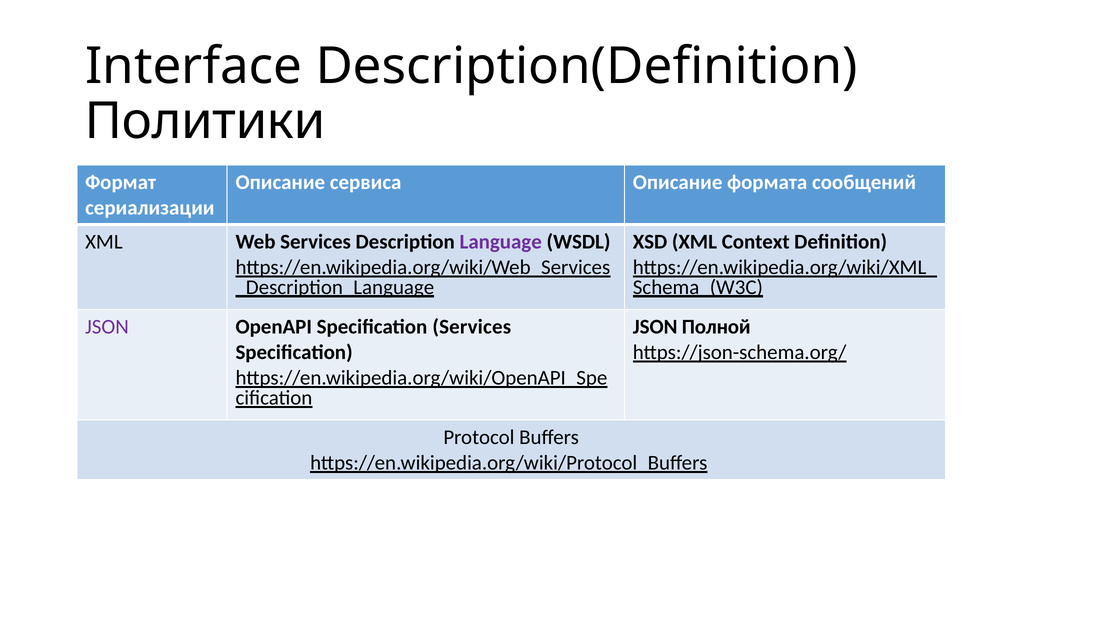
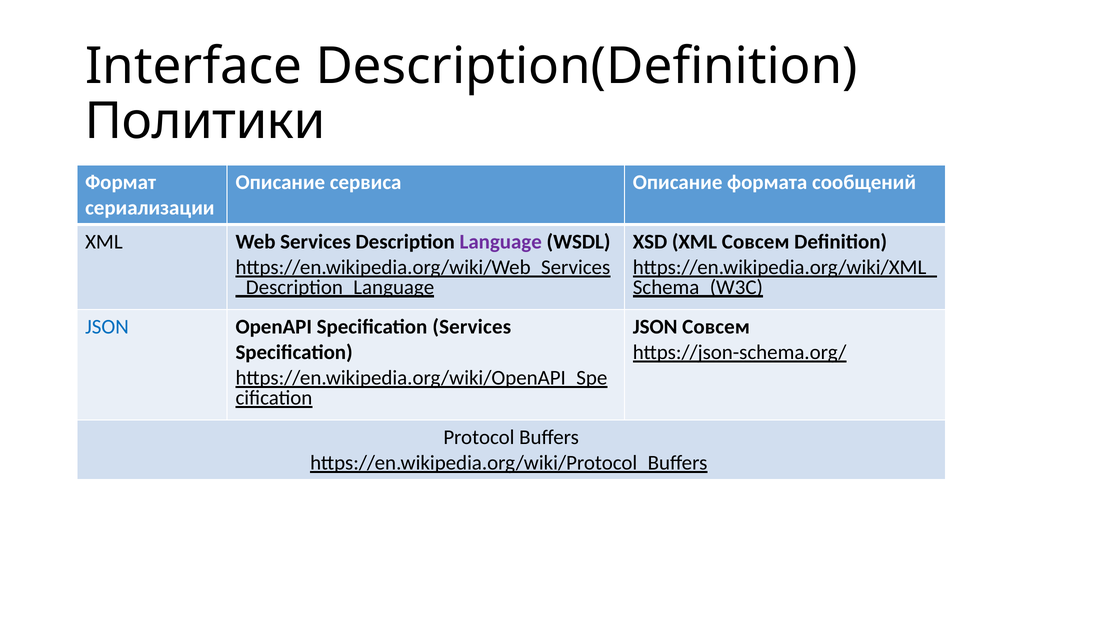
XML Context: Context -> Совсем (756, 242)
JSON colour: purple -> blue (107, 327)
JSON Полной: Полной -> Совсем (716, 327)
